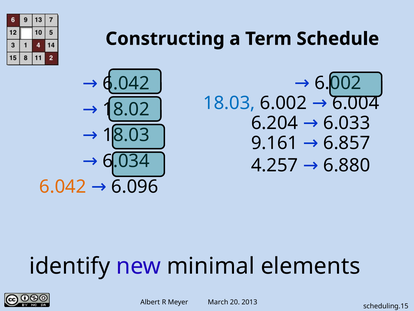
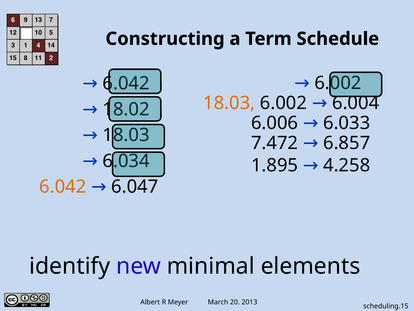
18.03 colour: blue -> orange (229, 103)
6.204: 6.204 -> 6.006 (275, 123)
9.161: 9.161 -> 7.472 (275, 143)
4.257: 4.257 -> 1.895 (275, 165)
6.880: 6.880 -> 4.258 (347, 165)
6.096: 6.096 -> 6.047 (135, 187)
